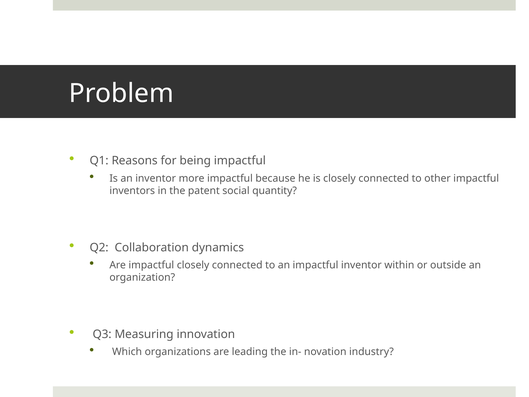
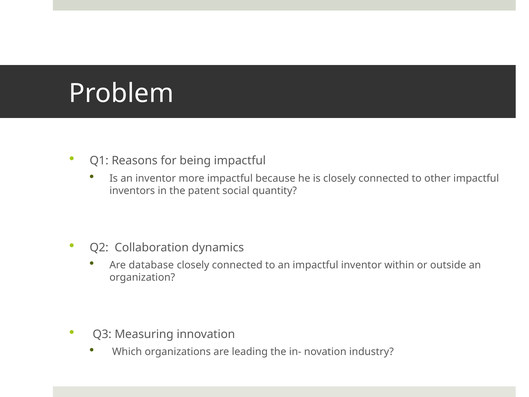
Are impactful: impactful -> database (151, 265)
